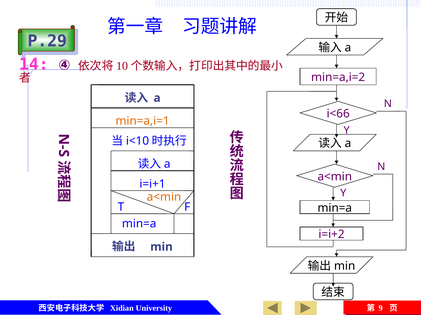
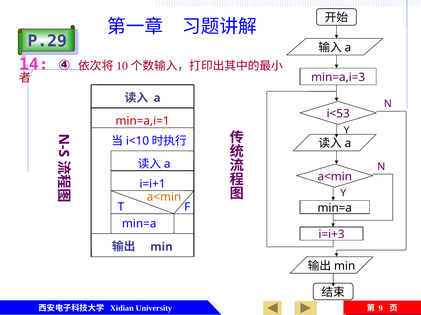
min=a,i=2: min=a,i=2 -> min=a,i=3 (338, 77)
i<66: i<66 -> i<53 (338, 114)
min=a,i=1 colour: orange -> red (143, 121)
i=i+2: i=i+2 -> i=i+3 (332, 235)
